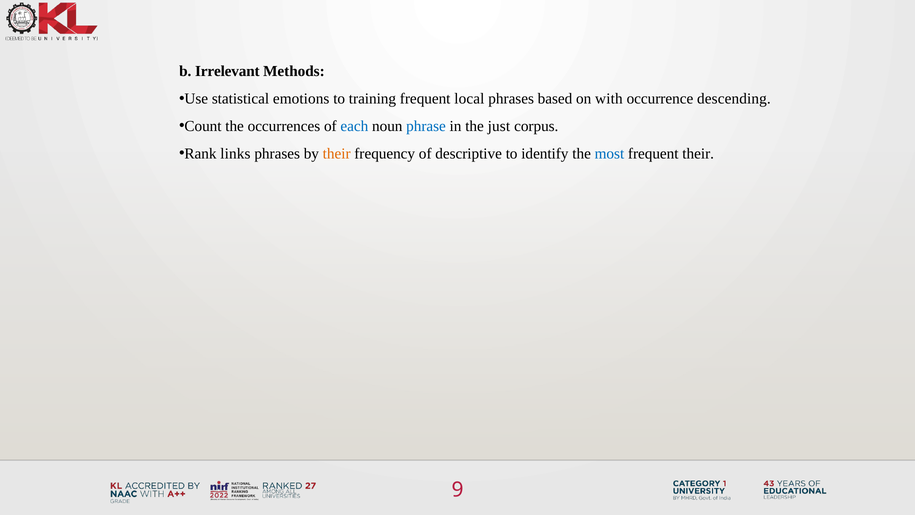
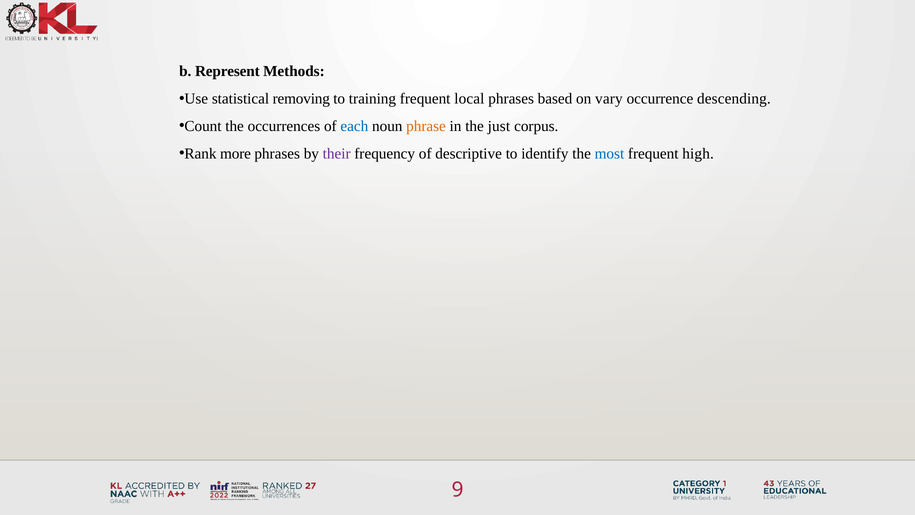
Irrelevant: Irrelevant -> Represent (227, 71)
emotions: emotions -> removing (301, 99)
with: with -> vary (609, 99)
phrase colour: blue -> orange (426, 126)
links: links -> more (236, 154)
their colour: orange -> purple (337, 154)
frequent their: their -> high (698, 154)
